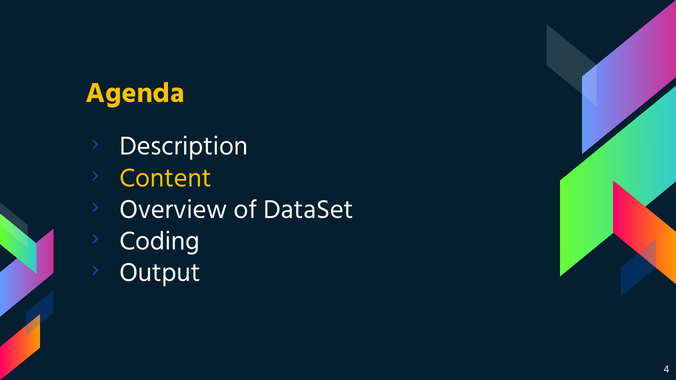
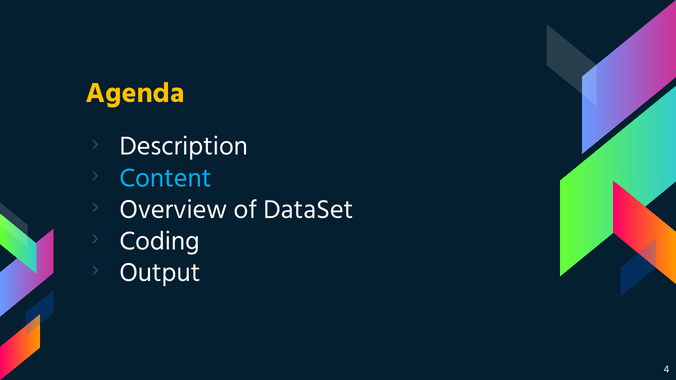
Content colour: yellow -> light blue (165, 178)
